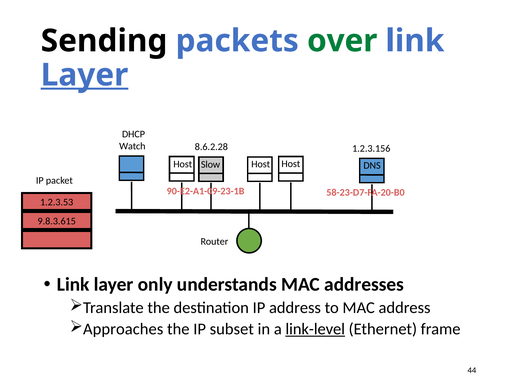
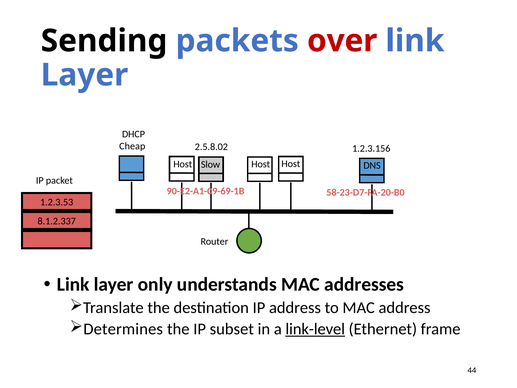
over colour: green -> red (342, 41)
Layer underline: present -> none (84, 75)
Watch: Watch -> Cheap (132, 146)
8.6.2.28: 8.6.2.28 -> 2.5.8.02 (211, 147)
90-E2-A1-09-23-1B: 90-E2-A1-09-23-1B -> 90-E2-A1-09-69-1B (206, 191)
9.8.3.615: 9.8.3.615 -> 8.1.2.337 (57, 221)
Approaches: Approaches -> Determines (123, 329)
